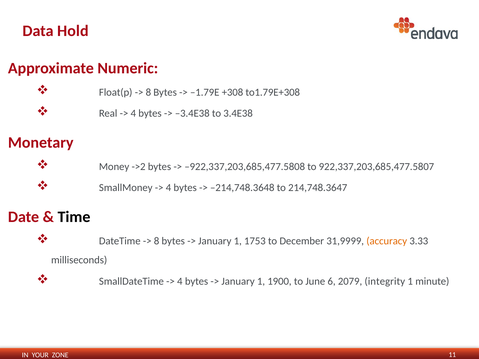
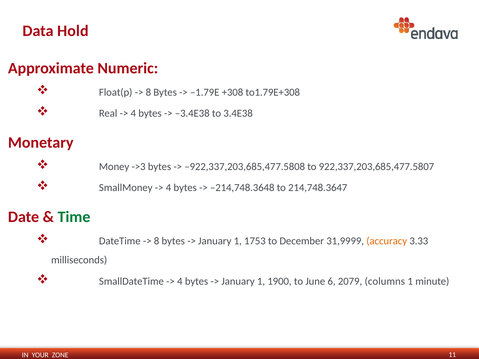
->2: ->2 -> ->3 (139, 167)
Time colour: black -> green (74, 217)
integrity: integrity -> columns (385, 281)
